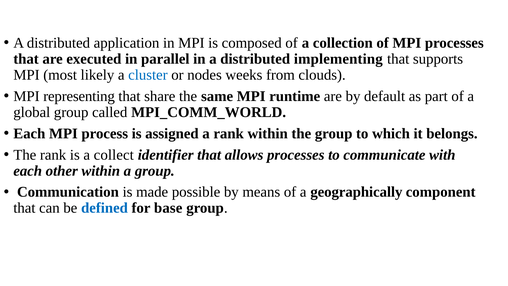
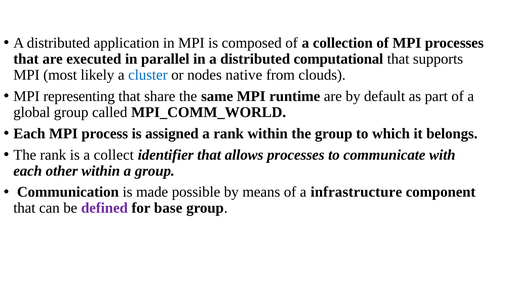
implementing: implementing -> computational (338, 59)
weeks: weeks -> native (244, 75)
geographically: geographically -> infrastructure (356, 192)
defined colour: blue -> purple (104, 208)
